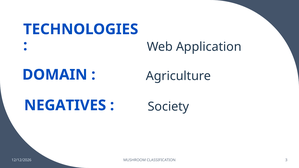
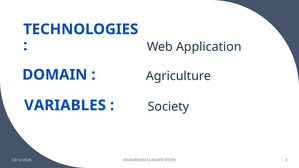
NEGATIVES: NEGATIVES -> VARIABLES (65, 105)
